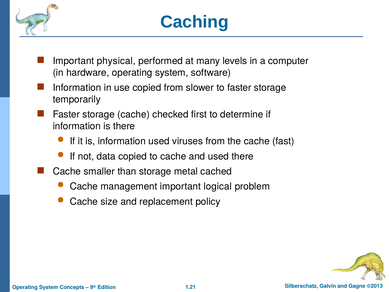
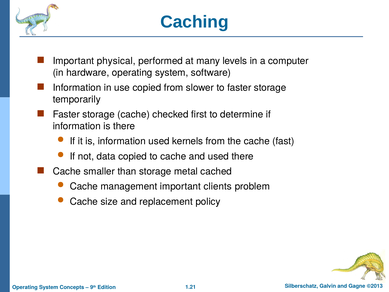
viruses: viruses -> kernels (188, 141)
logical: logical -> clients (218, 186)
